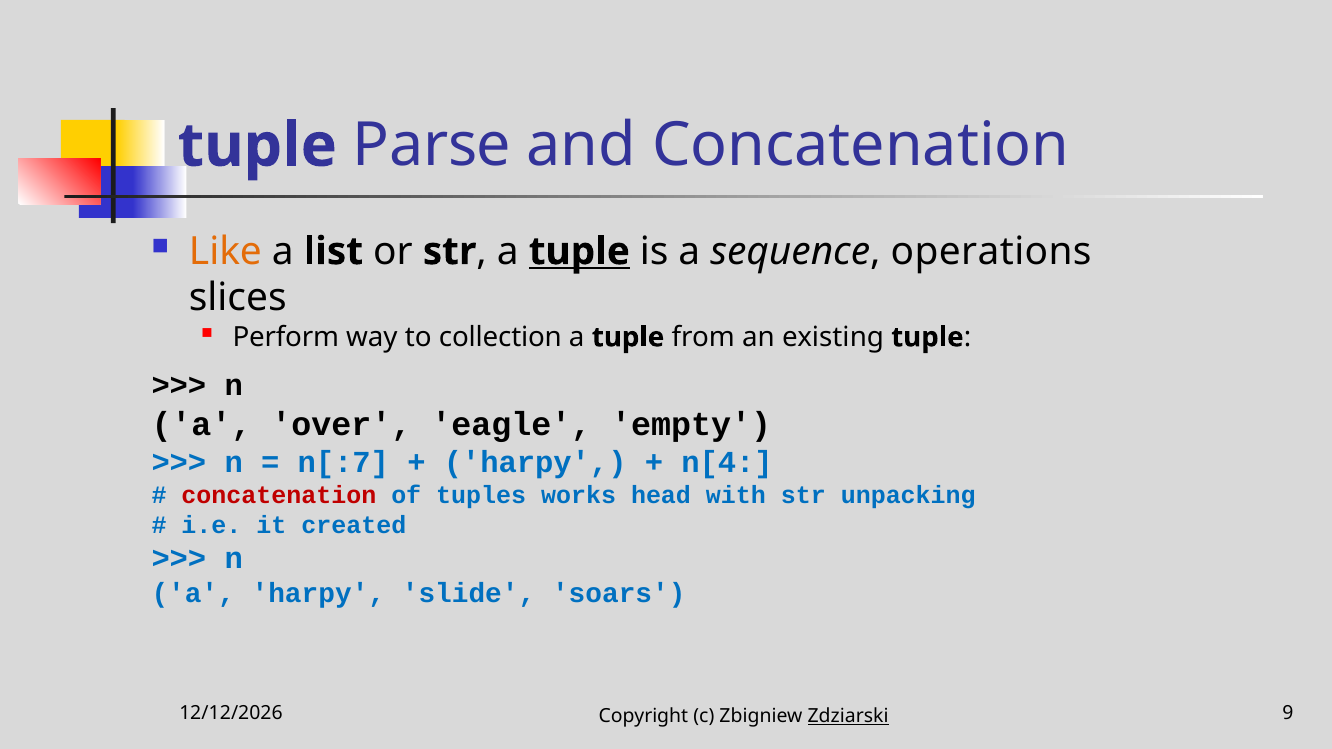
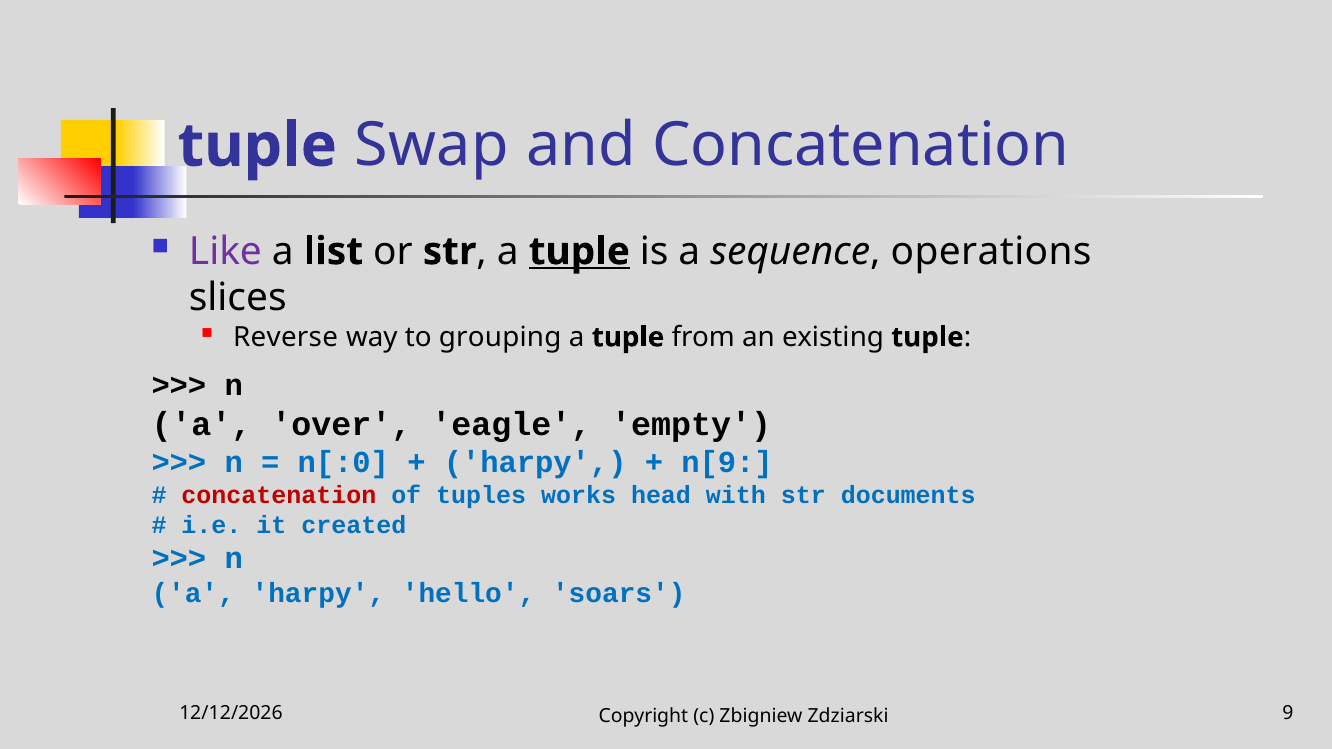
Parse: Parse -> Swap (432, 146)
Like colour: orange -> purple (225, 251)
Perform: Perform -> Reverse (286, 337)
collection: collection -> grouping (500, 337)
n[:7: n[:7 -> n[:0 (343, 462)
n[4: n[4 -> n[9 (727, 462)
unpacking: unpacking -> documents (908, 495)
slide: slide -> hello (469, 594)
Zdziarski underline: present -> none (848, 717)
